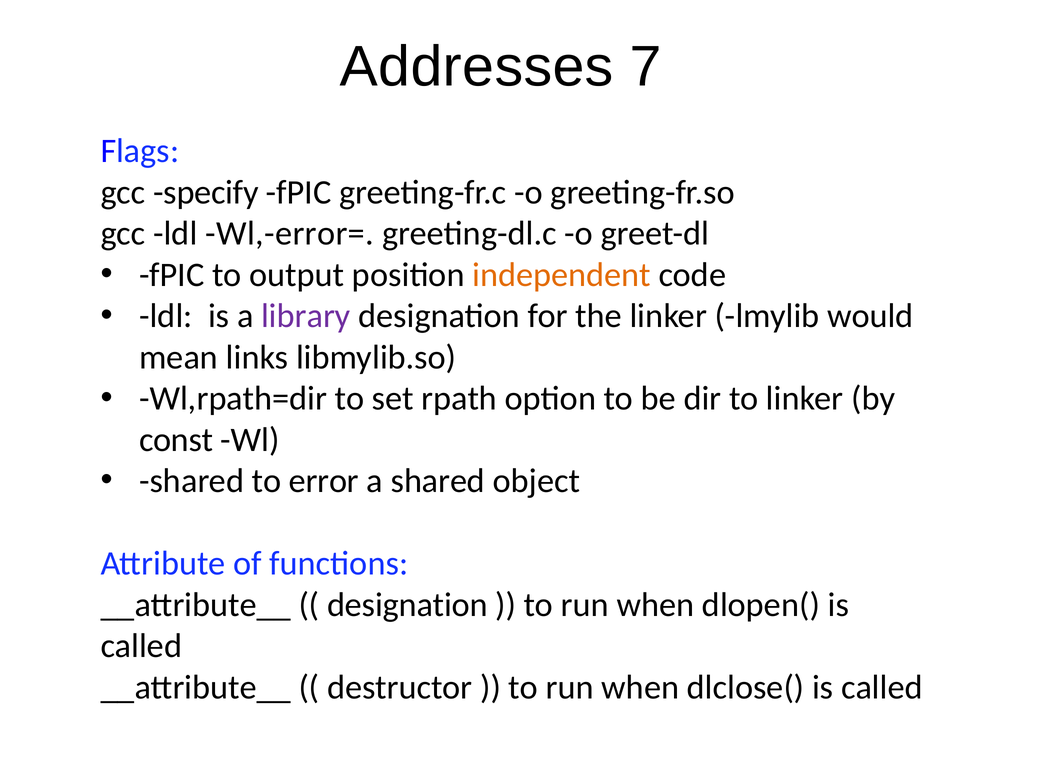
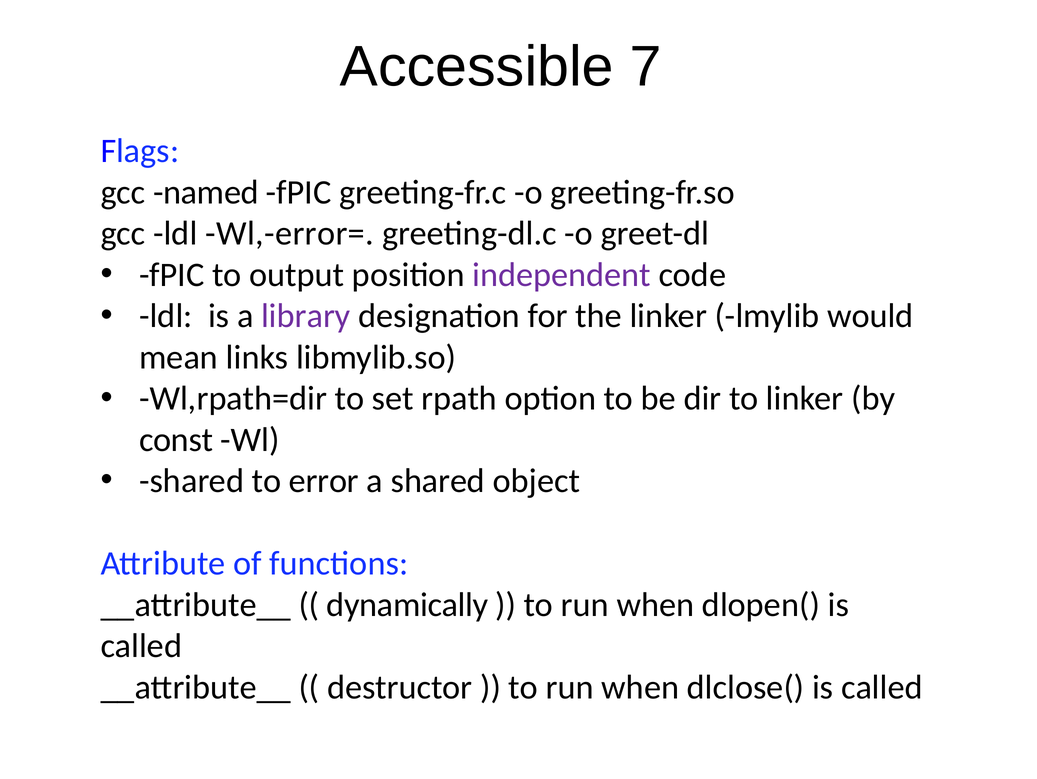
Addresses: Addresses -> Accessible (477, 67)
specify: specify -> named (206, 192)
independent colour: orange -> purple (562, 275)
designation: designation -> dynamically (407, 605)
